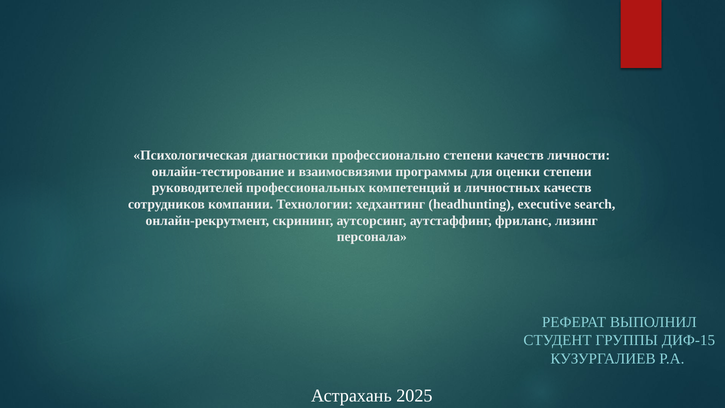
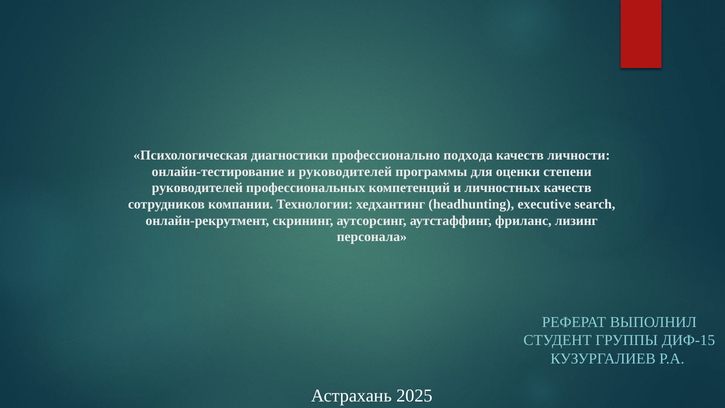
профессионально степени: степени -> подхода (468, 155)
и взаимосвязями: взаимосвязями -> руководителей (345, 172)
